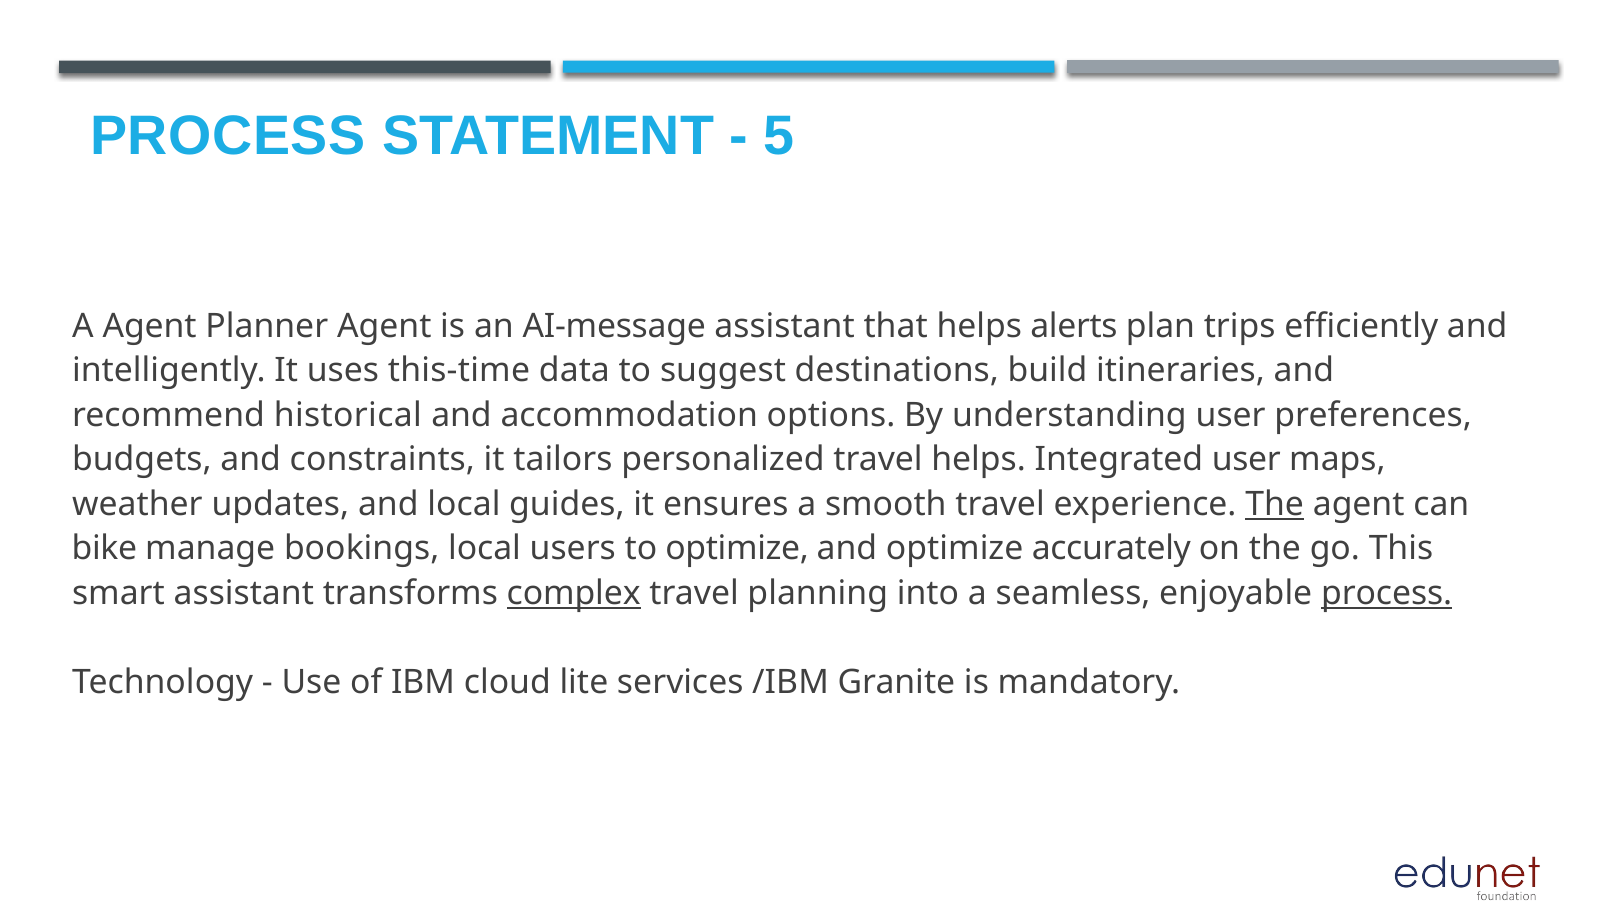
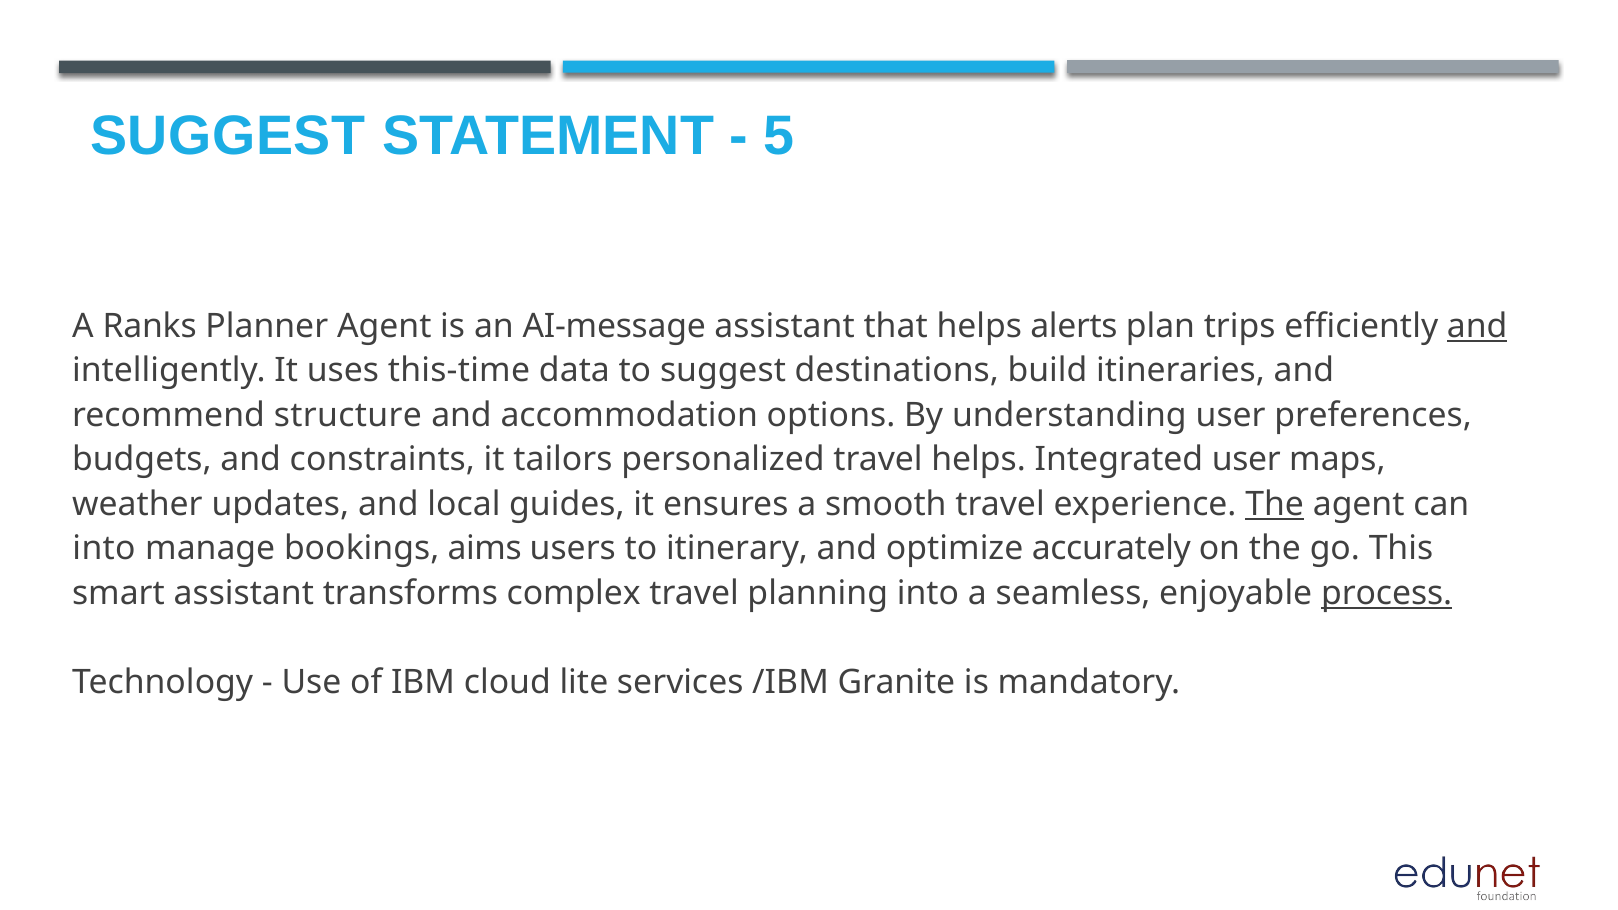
PROCESS: PROCESS -> SUGGEST (228, 136)
A Agent: Agent -> Ranks (150, 326)
and underline: none -> present (1477, 326)
historical: historical -> structure (348, 415)
bike: bike -> into (104, 549)
bookings local: local -> aims (485, 549)
to optimize: optimize -> itinerary (737, 549)
complex underline: present -> none (574, 593)
